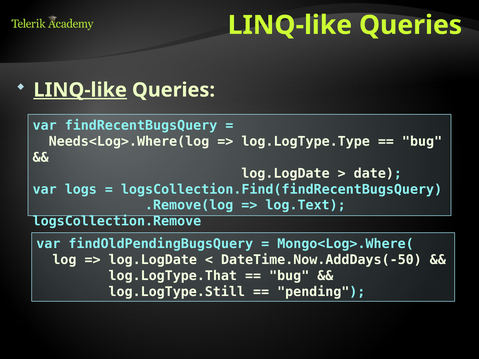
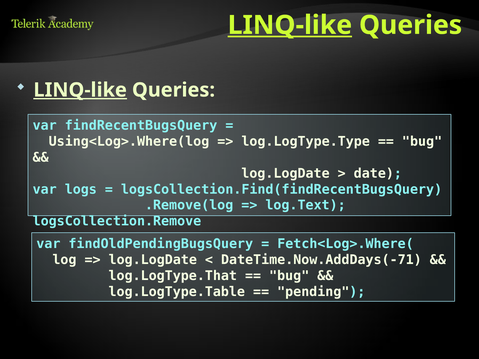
LINQ-like underline: none -> present (290, 25)
Needs<Log>.Where(log: Needs<Log>.Where(log -> Using<Log>.Where(log (129, 142)
Mongo<Log>.Where(: Mongo<Log>.Where( -> Fetch<Log>.Where( (345, 244)
DateTime.Now.AddDays(-50: DateTime.Now.AddDays(-50 -> DateTime.Now.AddDays(-71 (321, 260)
log.LogType.Still: log.LogType.Still -> log.LogType.Table (177, 292)
